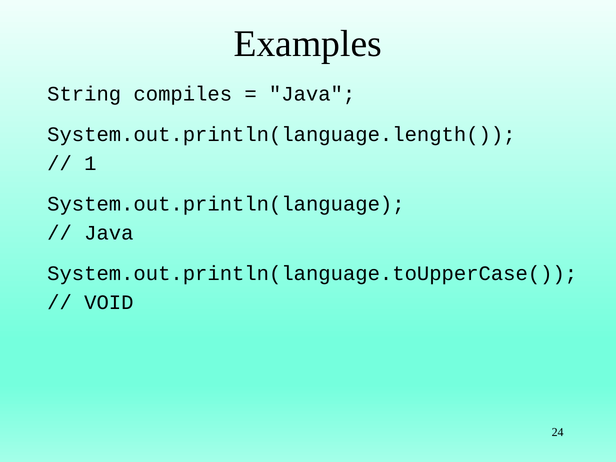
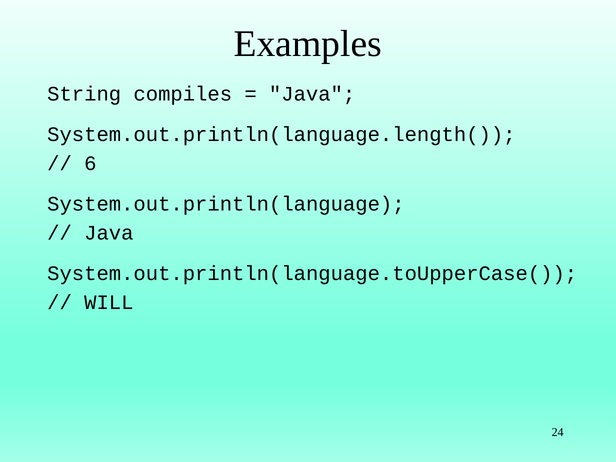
1: 1 -> 6 (90, 163)
VOID: VOID -> WILL (109, 302)
